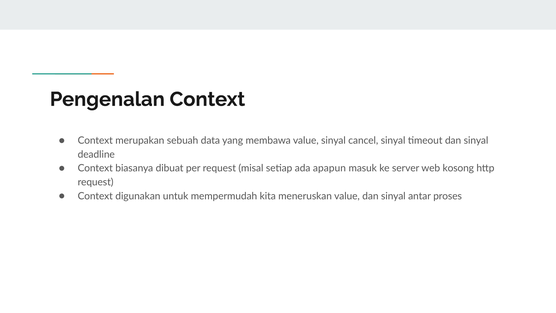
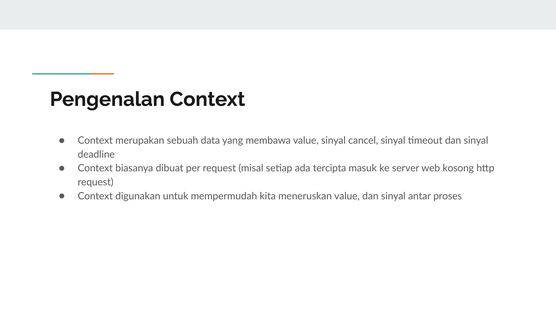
apapun: apapun -> tercipta (330, 168)
